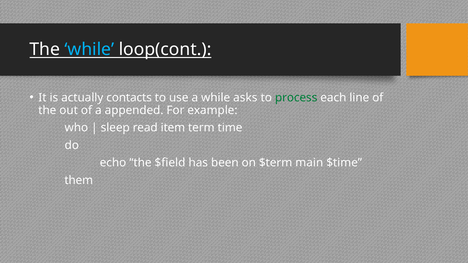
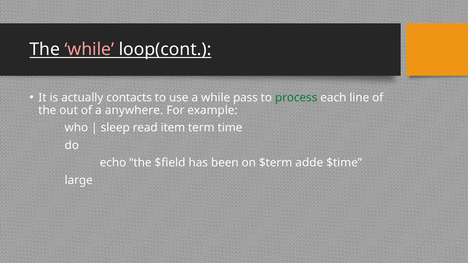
while colour: light blue -> pink (89, 50)
asks: asks -> pass (245, 98)
appended: appended -> anywhere (134, 110)
main: main -> adde (309, 163)
them: them -> large (79, 180)
